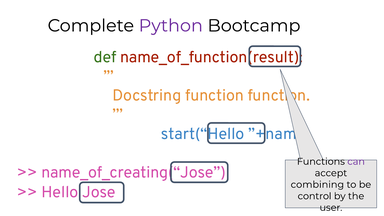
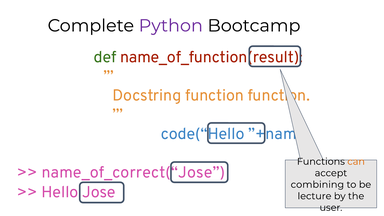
start(“Hello: start(“Hello -> code(“Hello (203, 134)
can colour: purple -> orange (356, 162)
name_of_creating(“Jose: name_of_creating(“Jose -> name_of_correct(“Jose (133, 172)
control: control -> lecture (315, 196)
